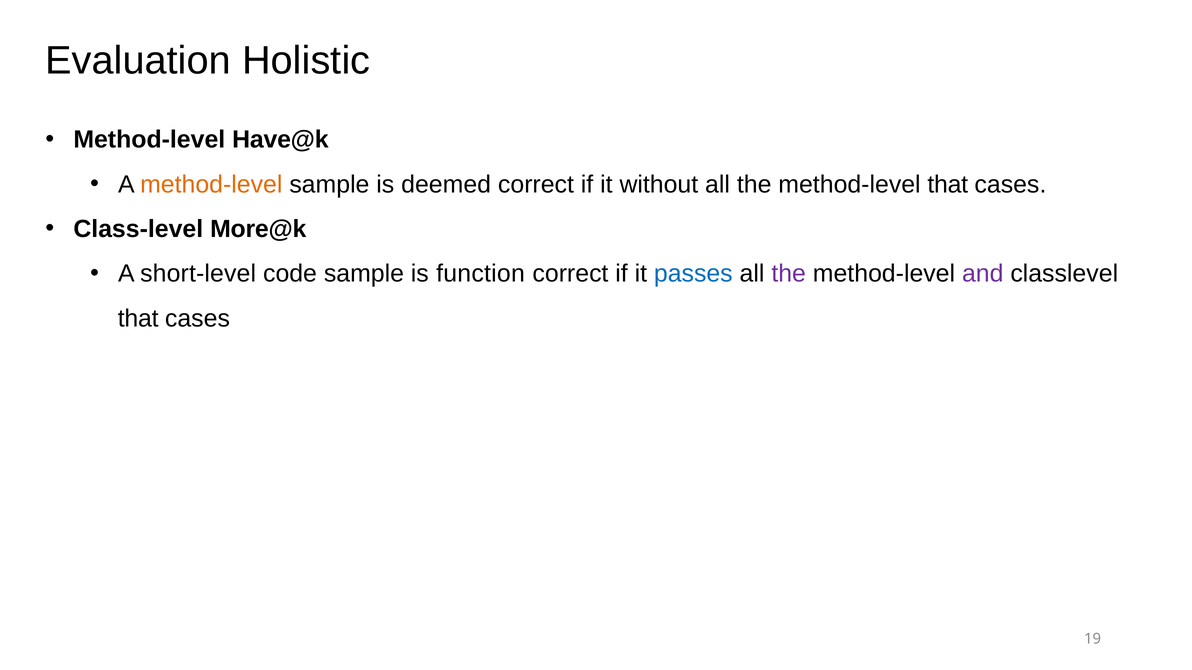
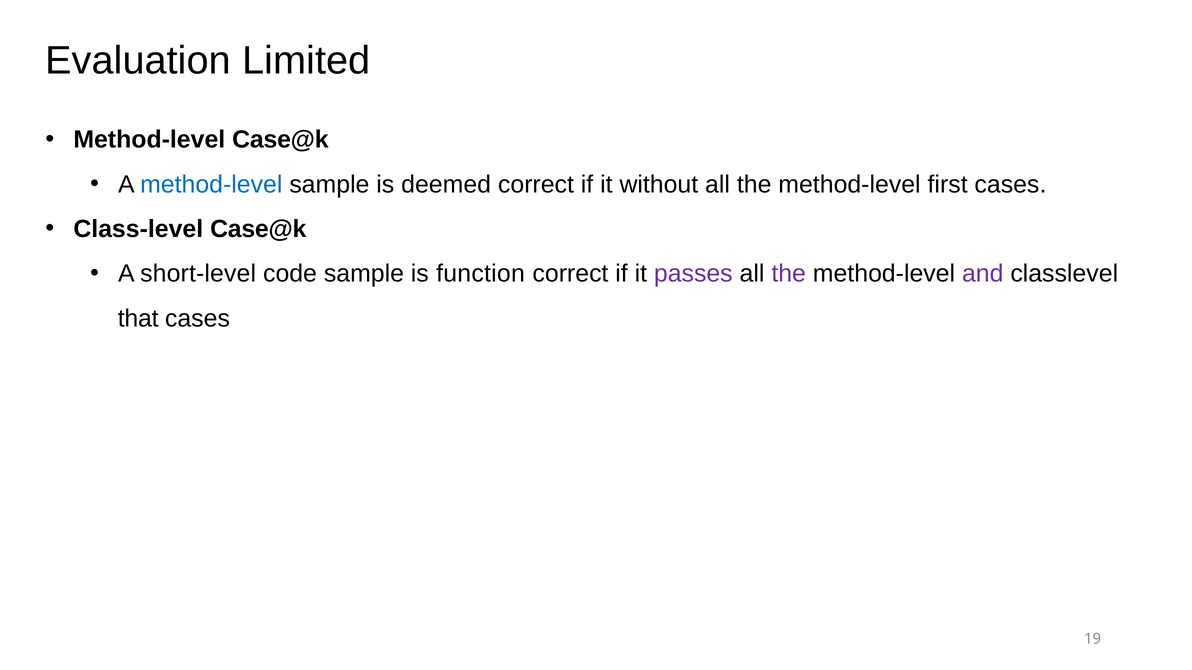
Holistic: Holistic -> Limited (306, 61)
Method-level Have@k: Have@k -> Case@k (280, 140)
method-level colour: orange -> blue (211, 185)
method-level that: that -> first (948, 185)
Class-level More@k: More@k -> Case@k (258, 229)
passes colour: blue -> purple (693, 274)
